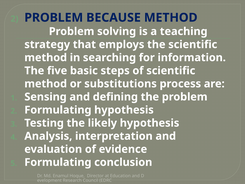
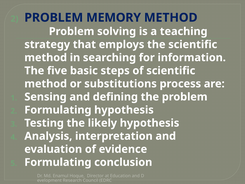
BECAUSE: BECAUSE -> MEMORY (114, 18)
